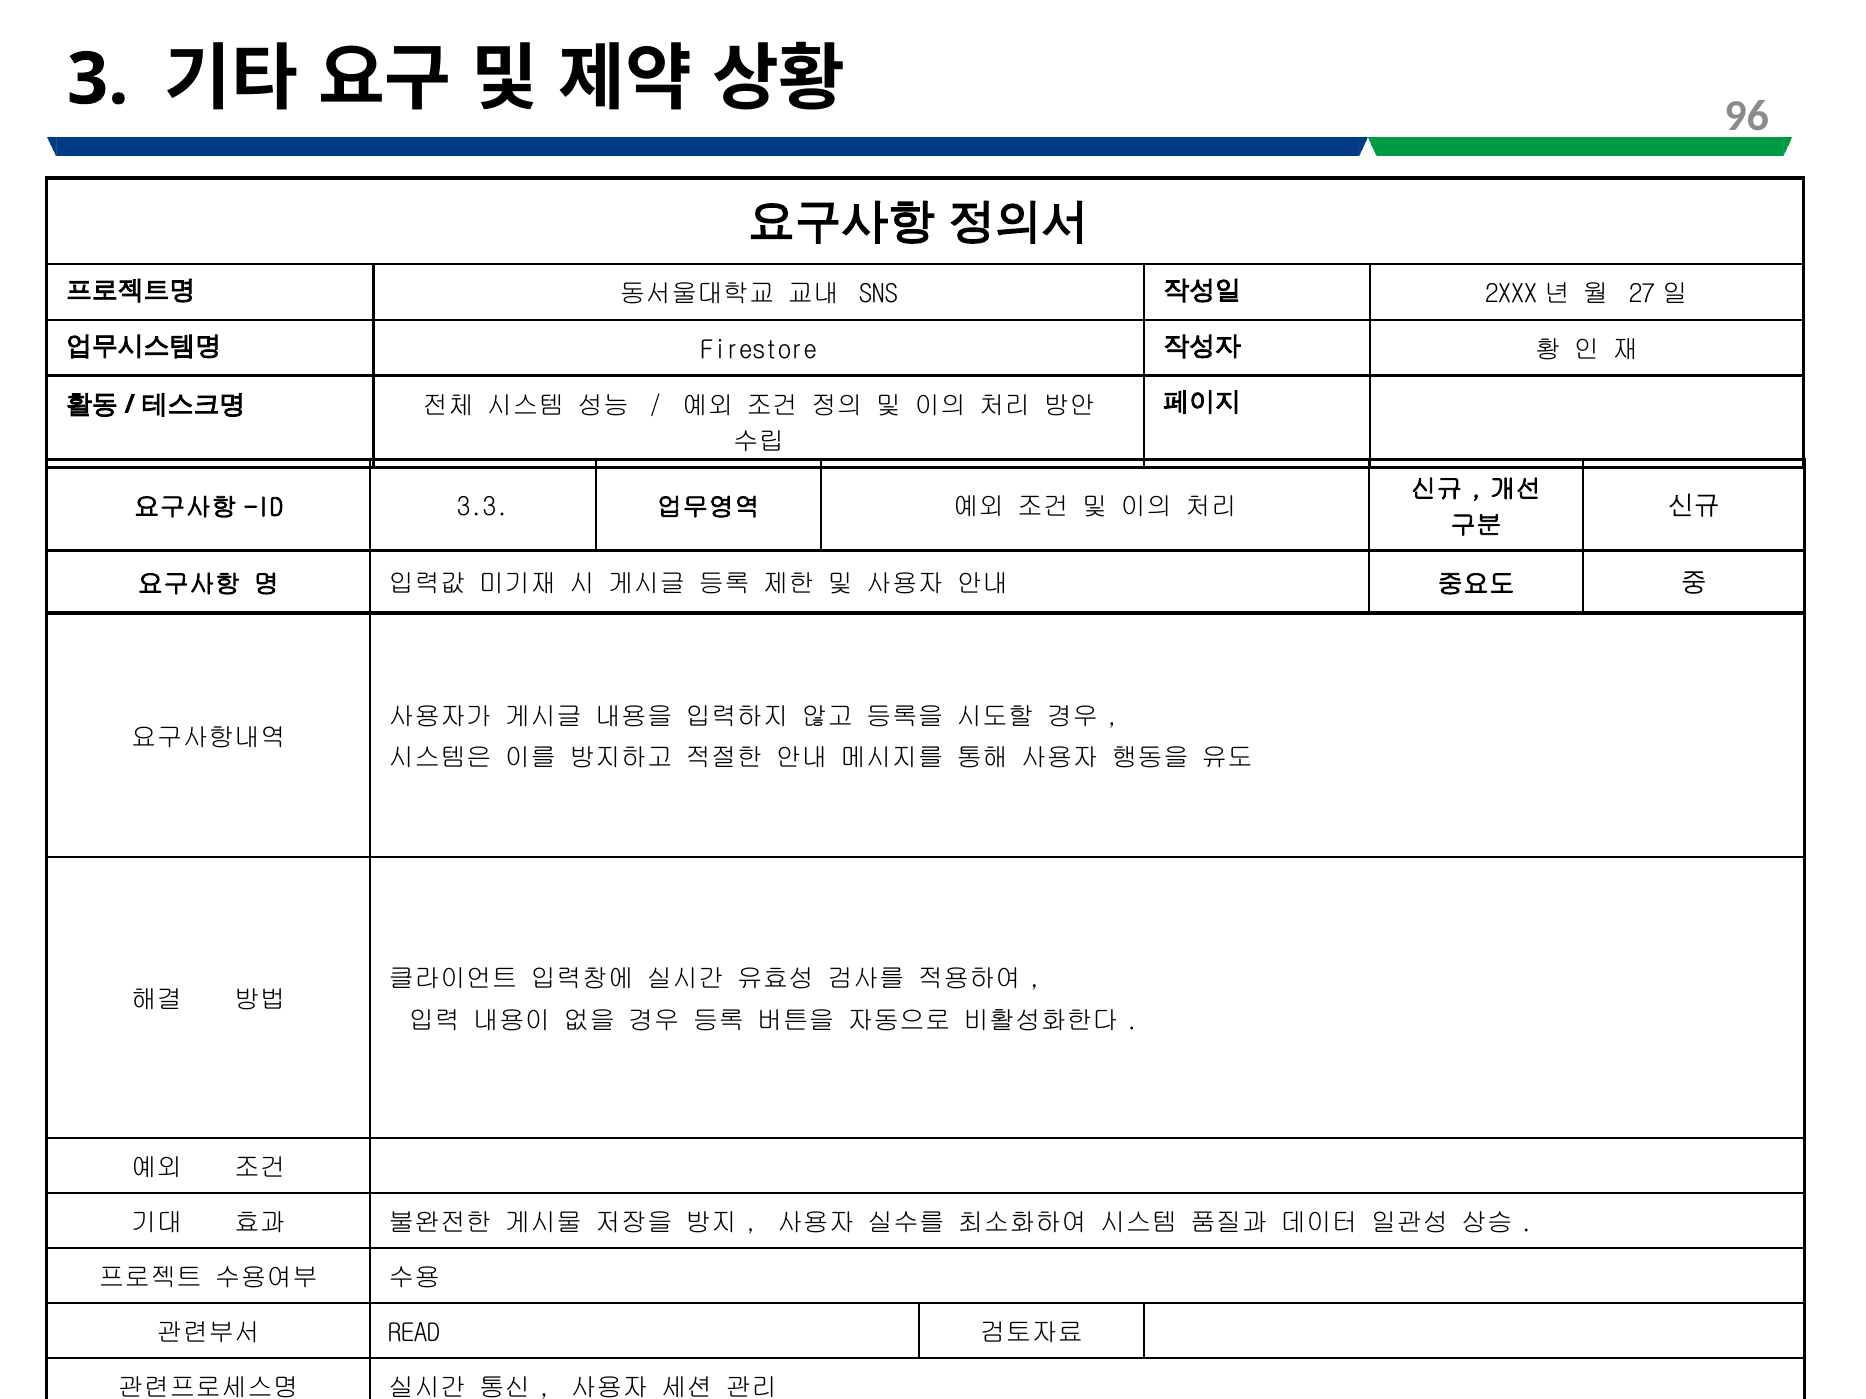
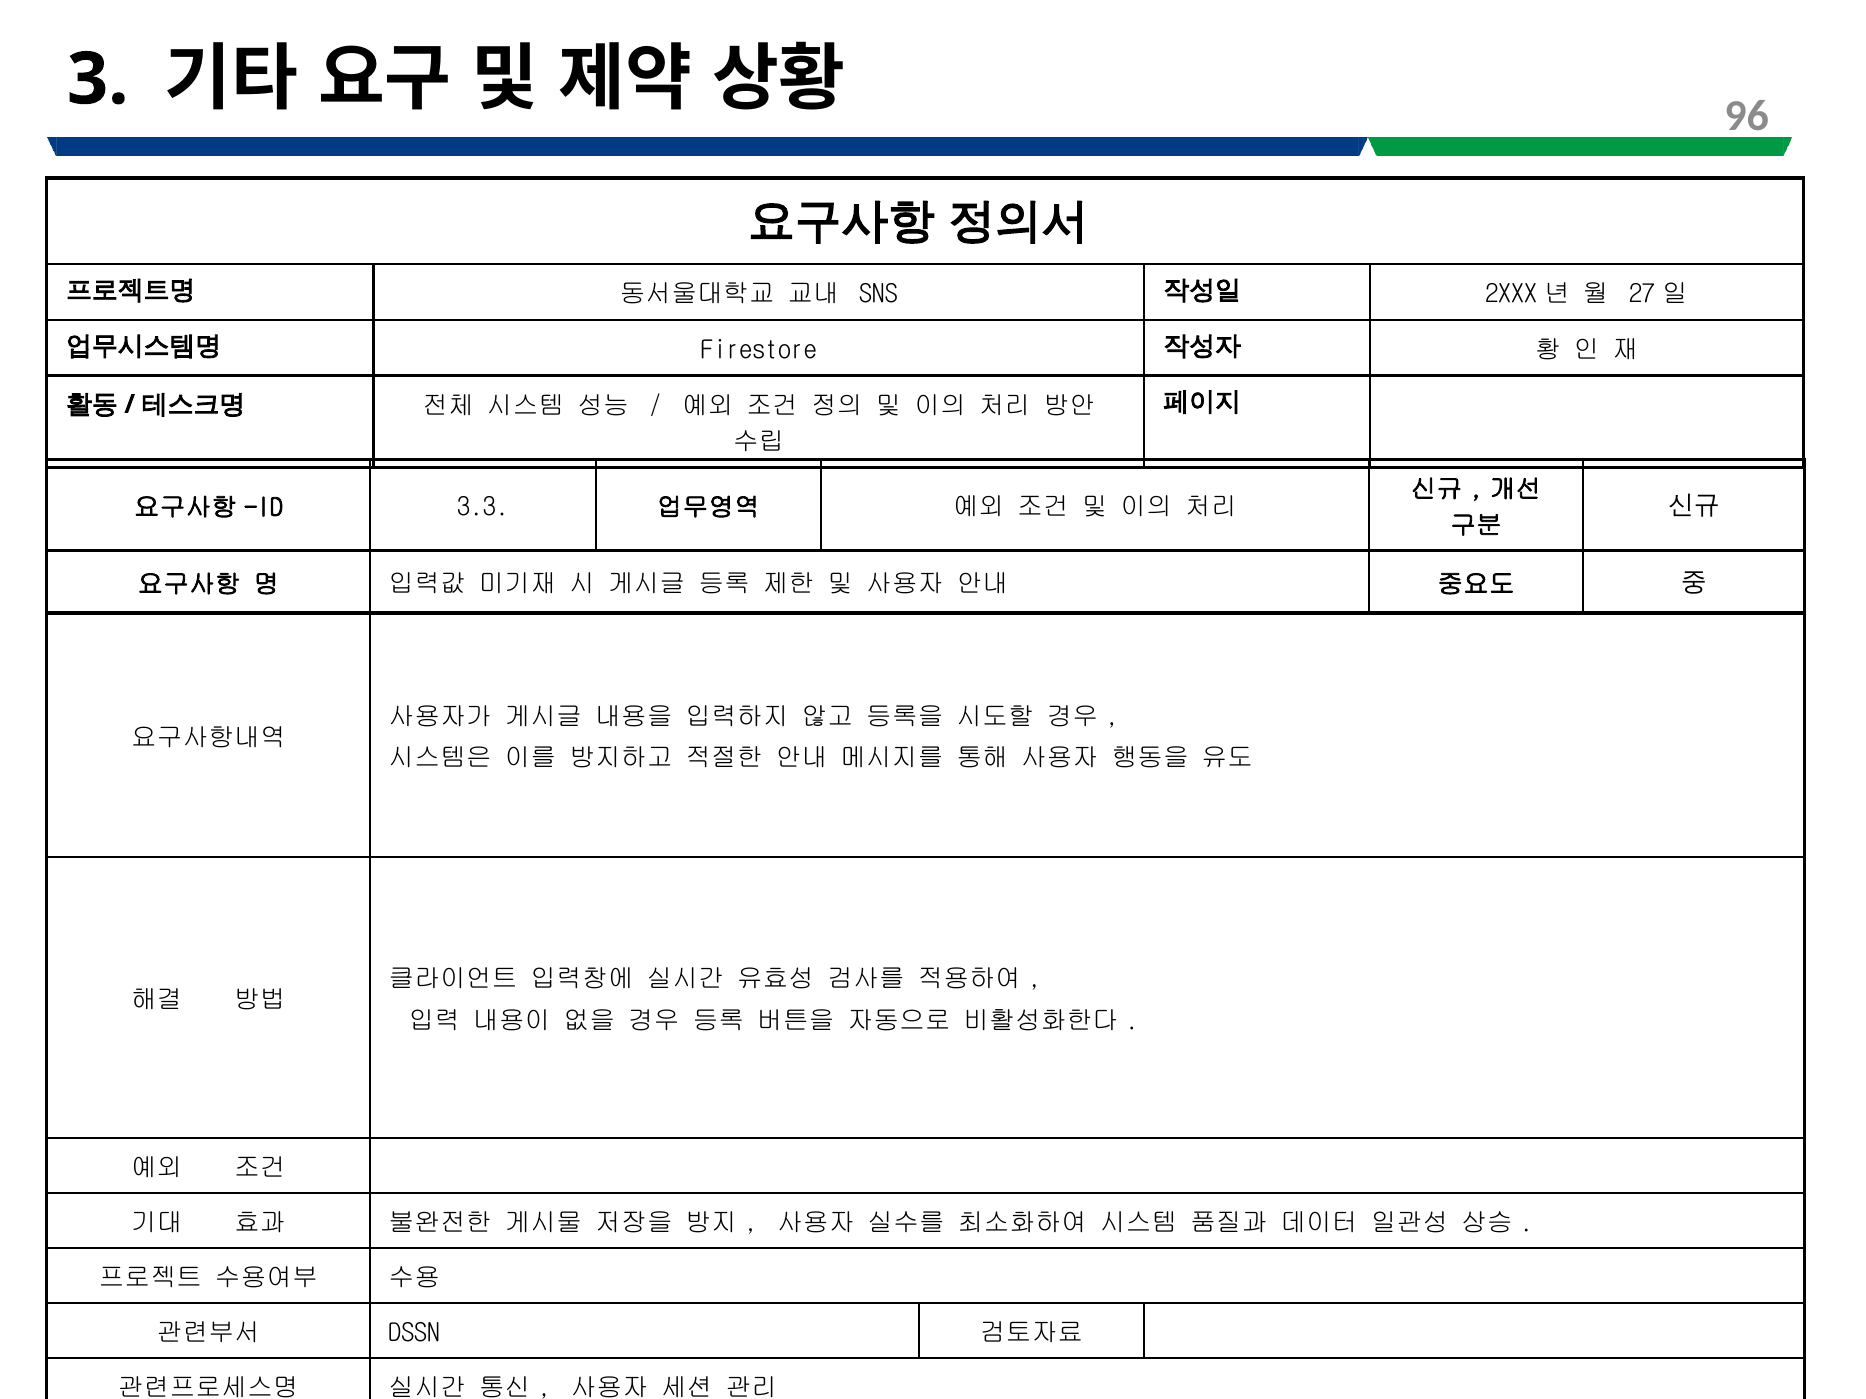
READ: READ -> DSSN (414, 1333)
